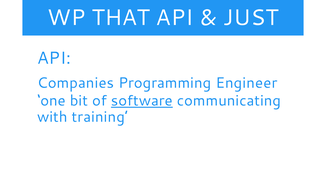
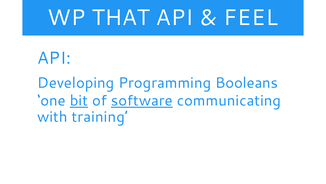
JUST: JUST -> FEEL (251, 18)
Companies: Companies -> Developing (76, 83)
Engineer: Engineer -> Booleans (247, 83)
bit underline: none -> present (79, 100)
